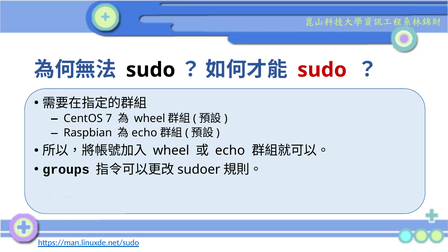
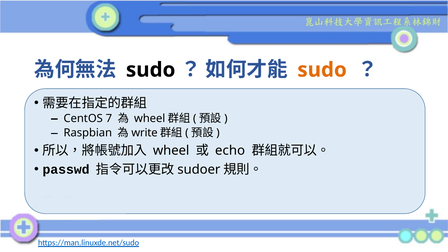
sudo colour: red -> orange (322, 70)
echo: echo -> write (145, 133)
groups: groups -> passwd (66, 169)
